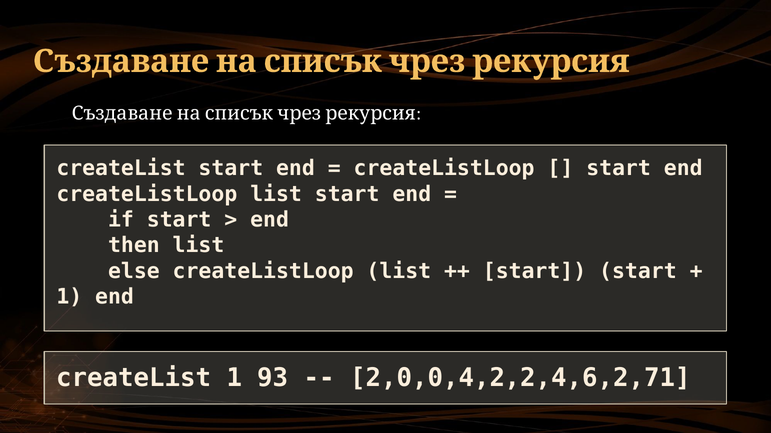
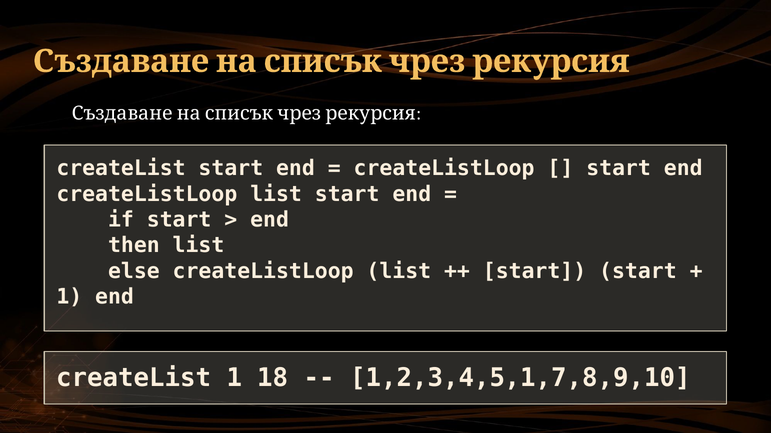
93: 93 -> 18 (273, 378)
2,0,0,4,2,2,4,6,2,71: 2,0,0,4,2,2,4,6,2,71 -> 1,2,3,4,5,1,7,8,9,10 (520, 378)
